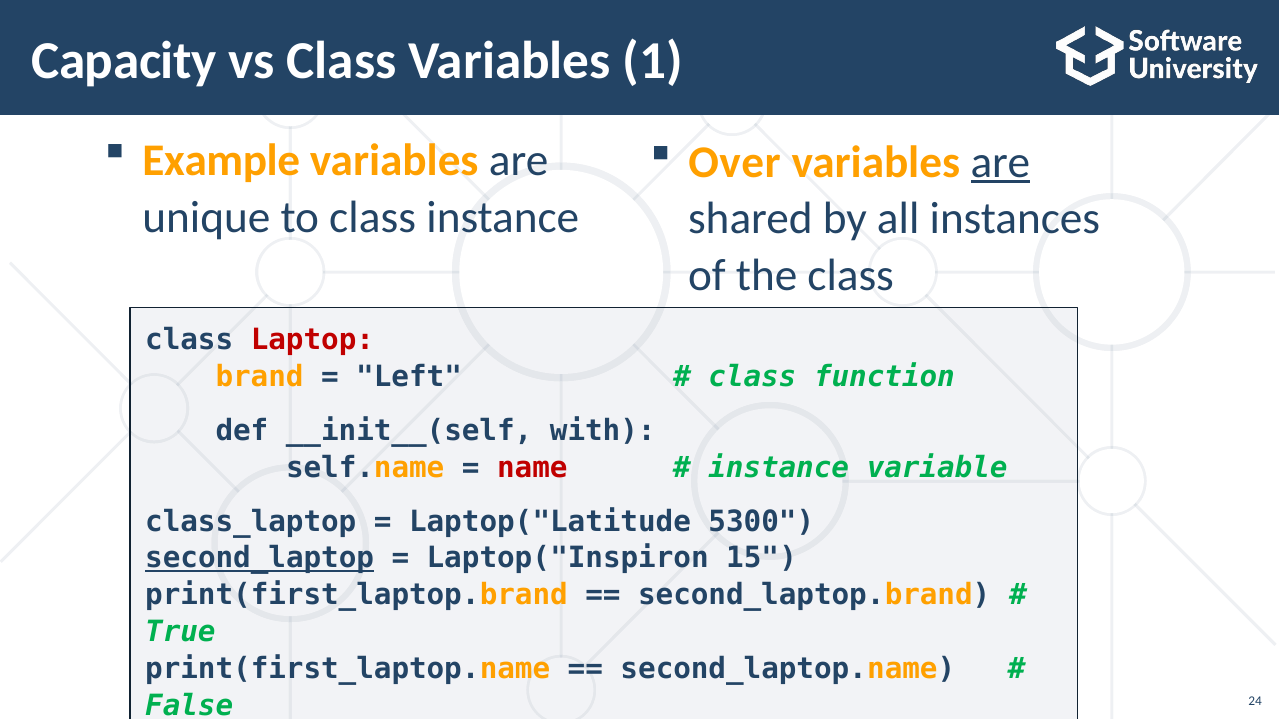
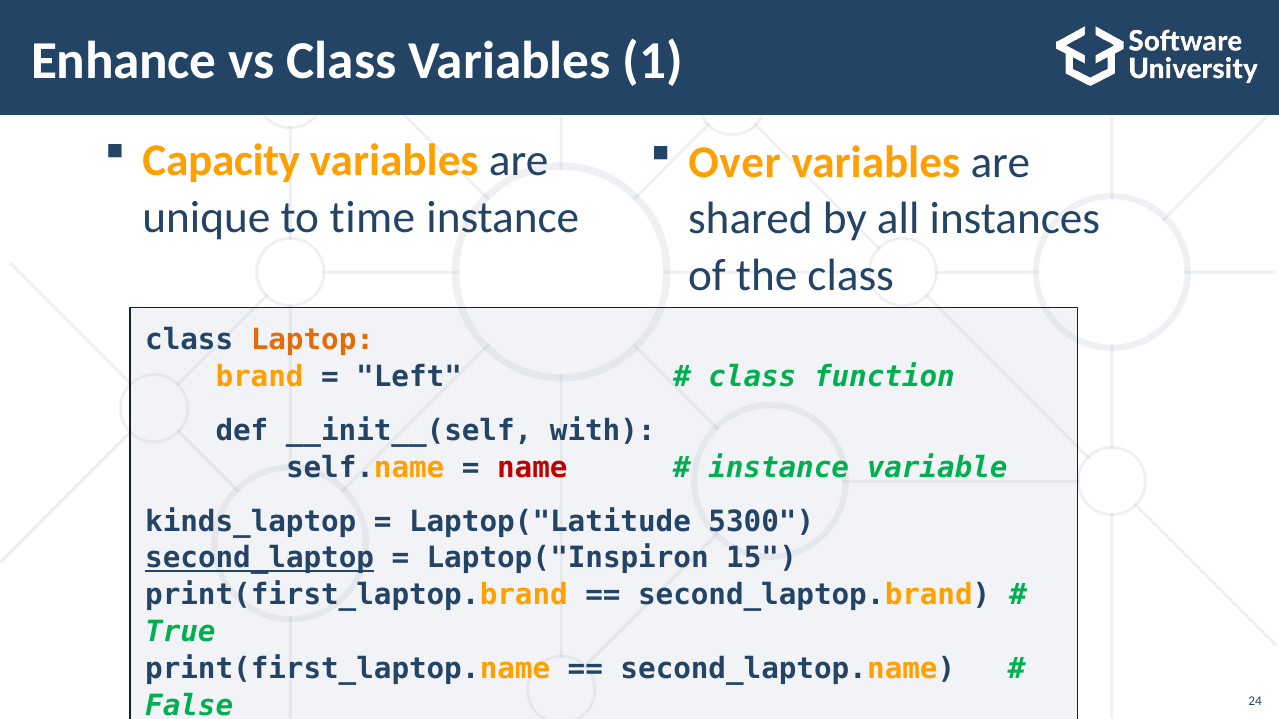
Capacity: Capacity -> Enhance (124, 61)
Example: Example -> Capacity (221, 160)
are underline: present -> none (1000, 162)
to class: class -> time (372, 217)
Laptop colour: red -> orange (312, 340)
class_laptop: class_laptop -> kinds_laptop (251, 522)
